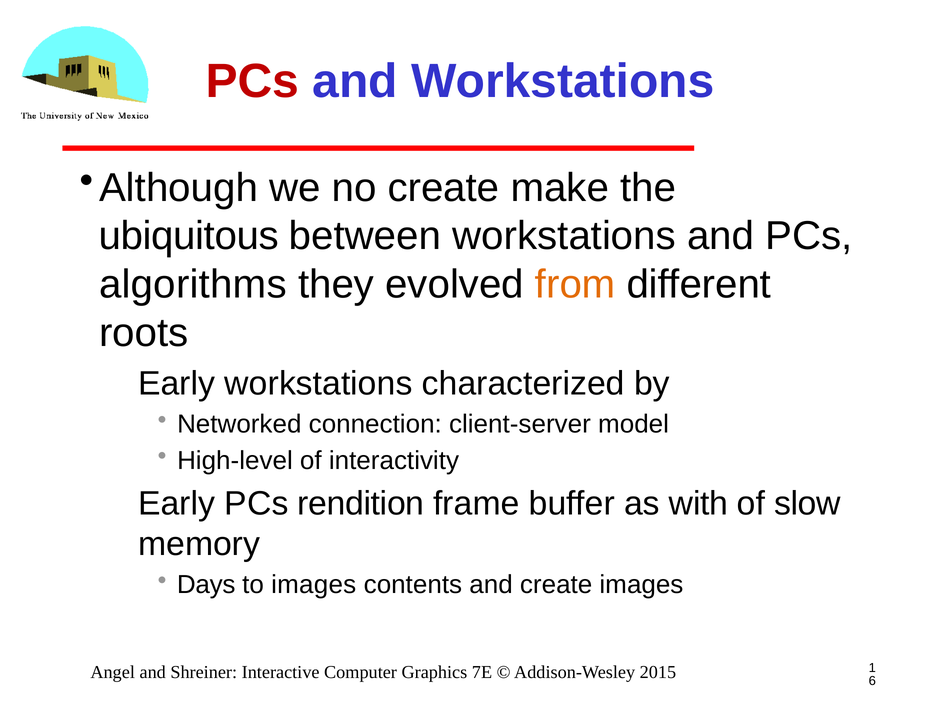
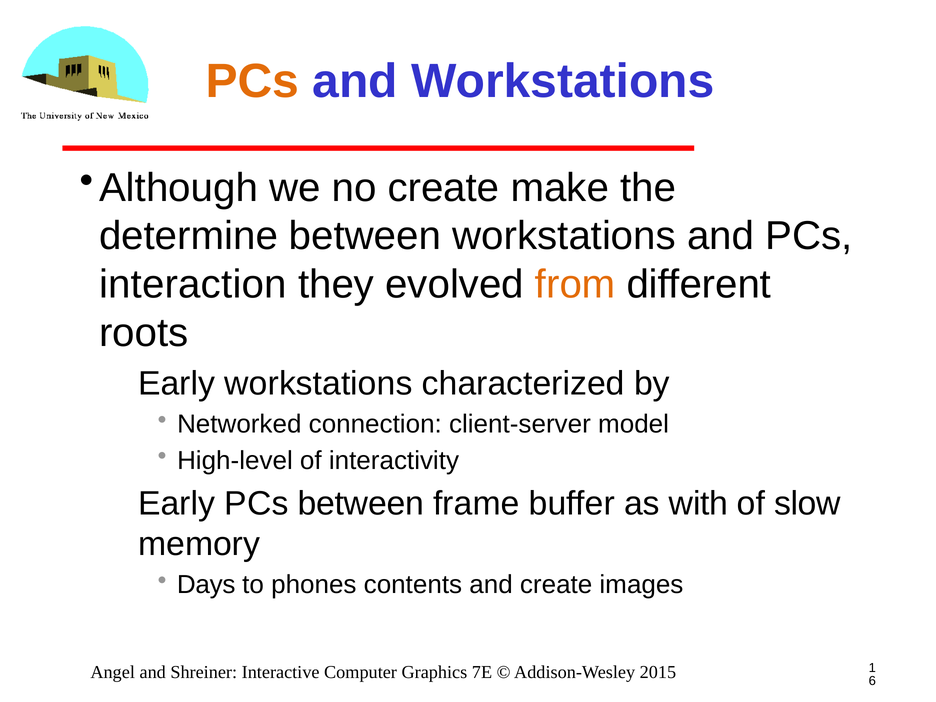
PCs colour: red -> orange (252, 81)
ubiquitous: ubiquitous -> determine (189, 236)
algorithms: algorithms -> interaction (193, 284)
PCs rendition: rendition -> between (361, 504)
to images: images -> phones (314, 585)
